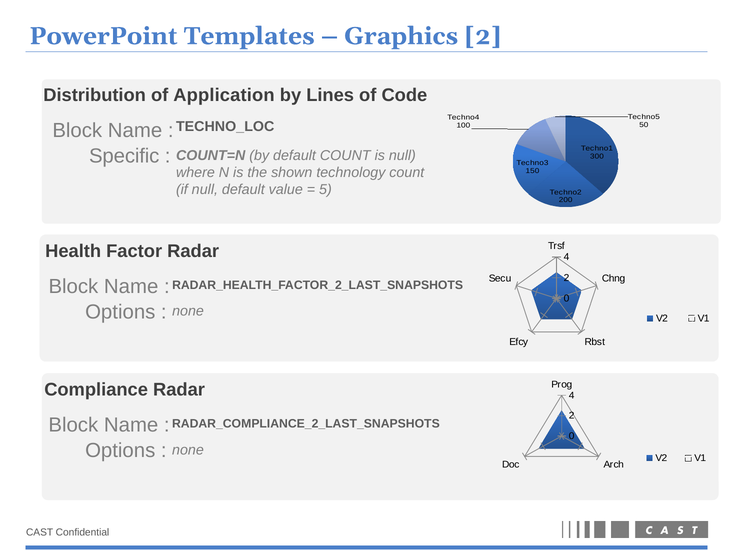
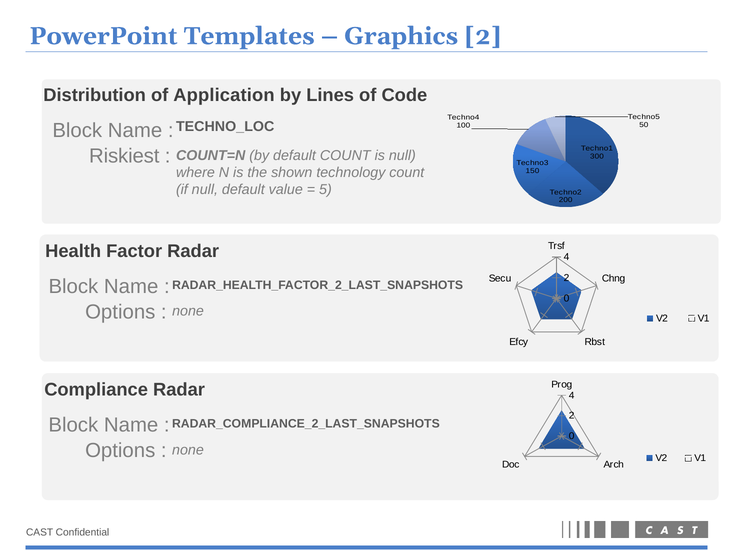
Specific: Specific -> Riskiest (124, 156)
